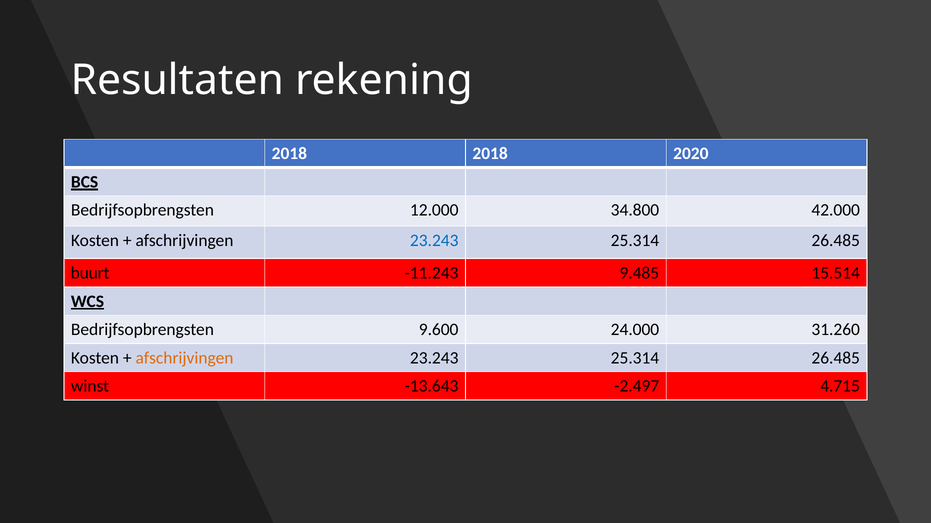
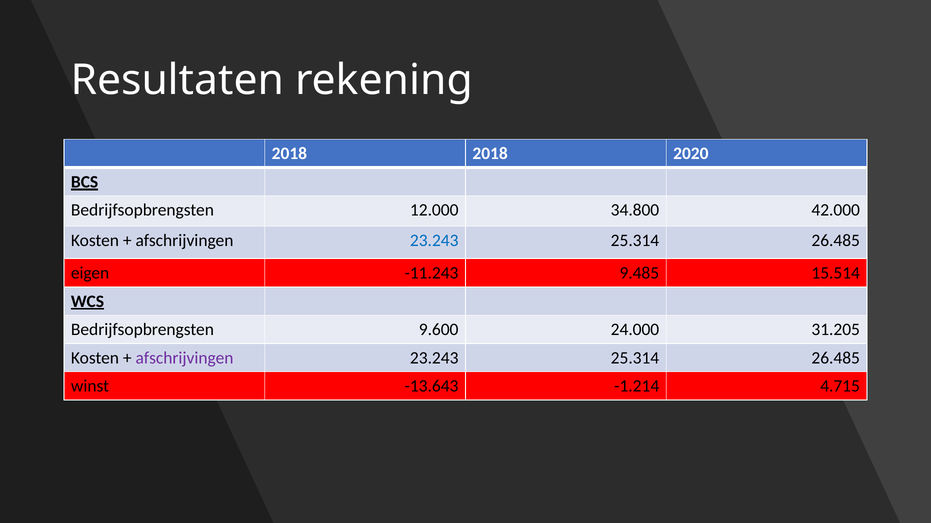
buurt: buurt -> eigen (90, 273)
31.260: 31.260 -> 31.205 (836, 330)
afschrijvingen colour: orange -> purple (185, 358)
-2.497: -2.497 -> -1.214 (637, 387)
